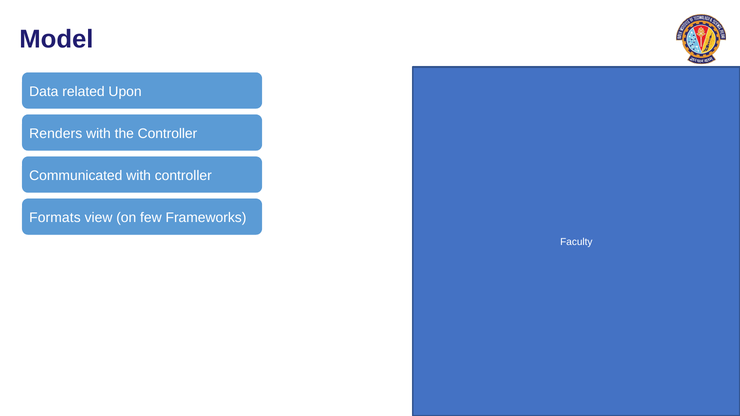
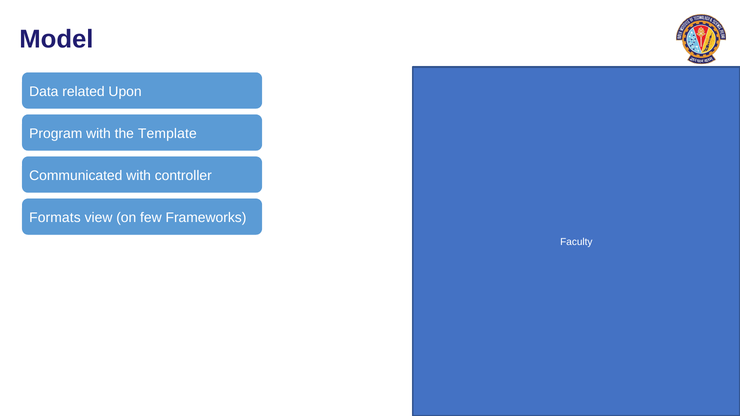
Renders: Renders -> Program (56, 134)
the Controller: Controller -> Template (167, 134)
